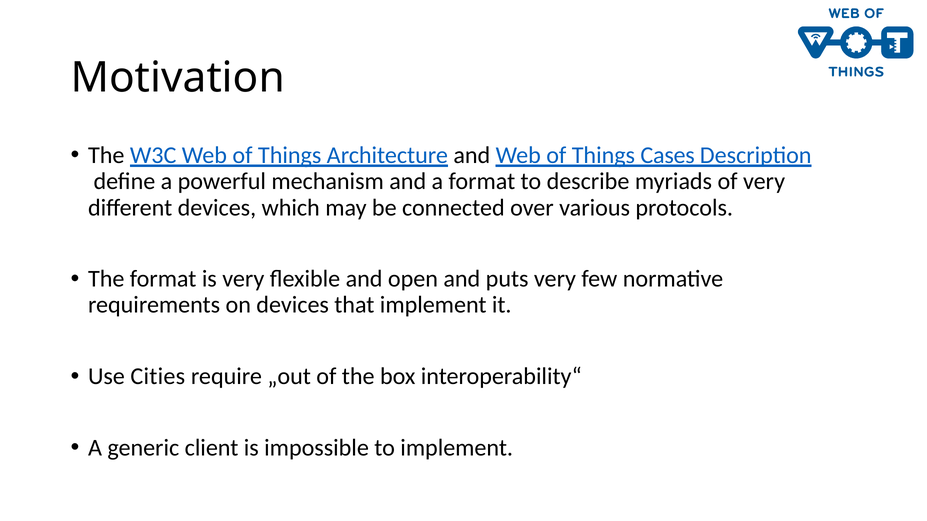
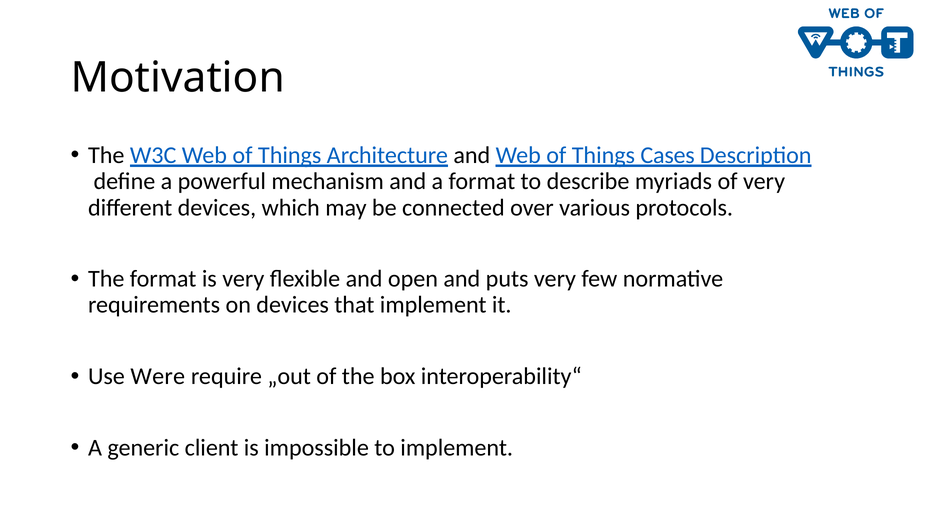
Cities: Cities -> Were (158, 377)
